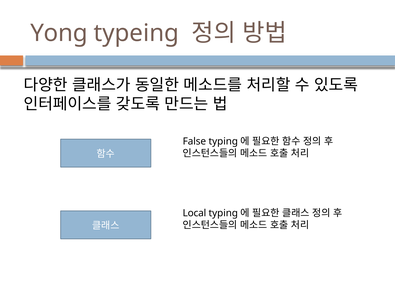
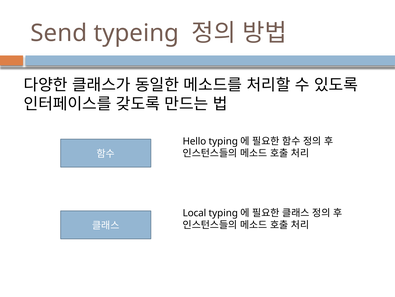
Yong: Yong -> Send (59, 33)
False: False -> Hello (194, 141)
